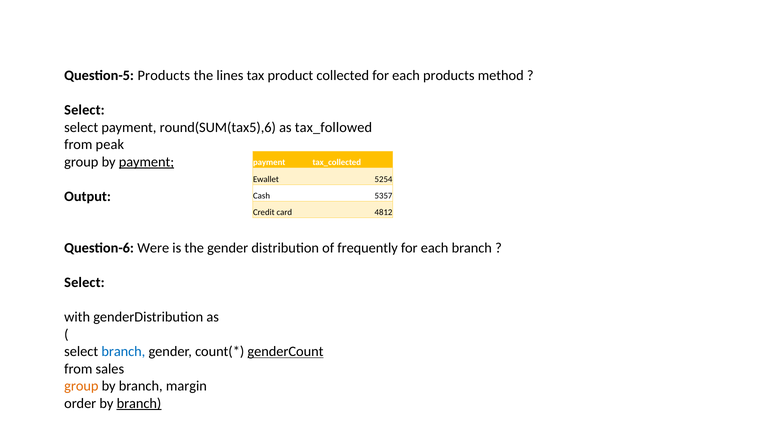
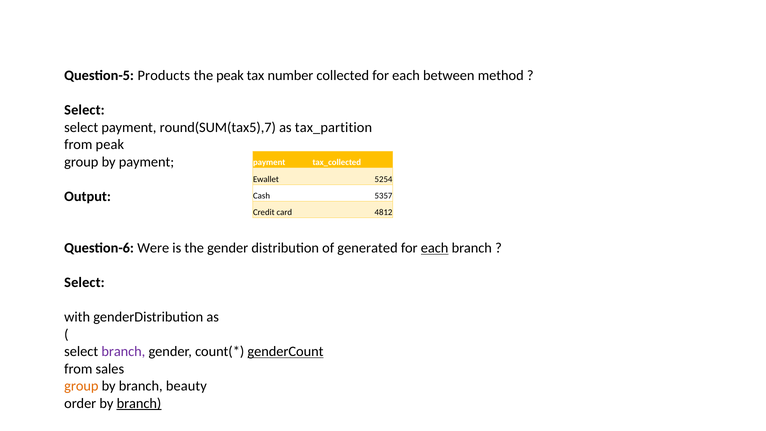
the lines: lines -> peak (230, 76)
product: product -> number (290, 76)
each products: products -> between (449, 76)
round(SUM(tax5),6: round(SUM(tax5),6 -> round(SUM(tax5),7 (218, 127)
tax_followed: tax_followed -> tax_partition (333, 127)
payment underline: present -> none (146, 162)
frequently: frequently -> generated (368, 248)
each underline: none -> present (435, 248)
branch colour: blue -> purple (123, 351)
margin: margin -> beauty (186, 386)
